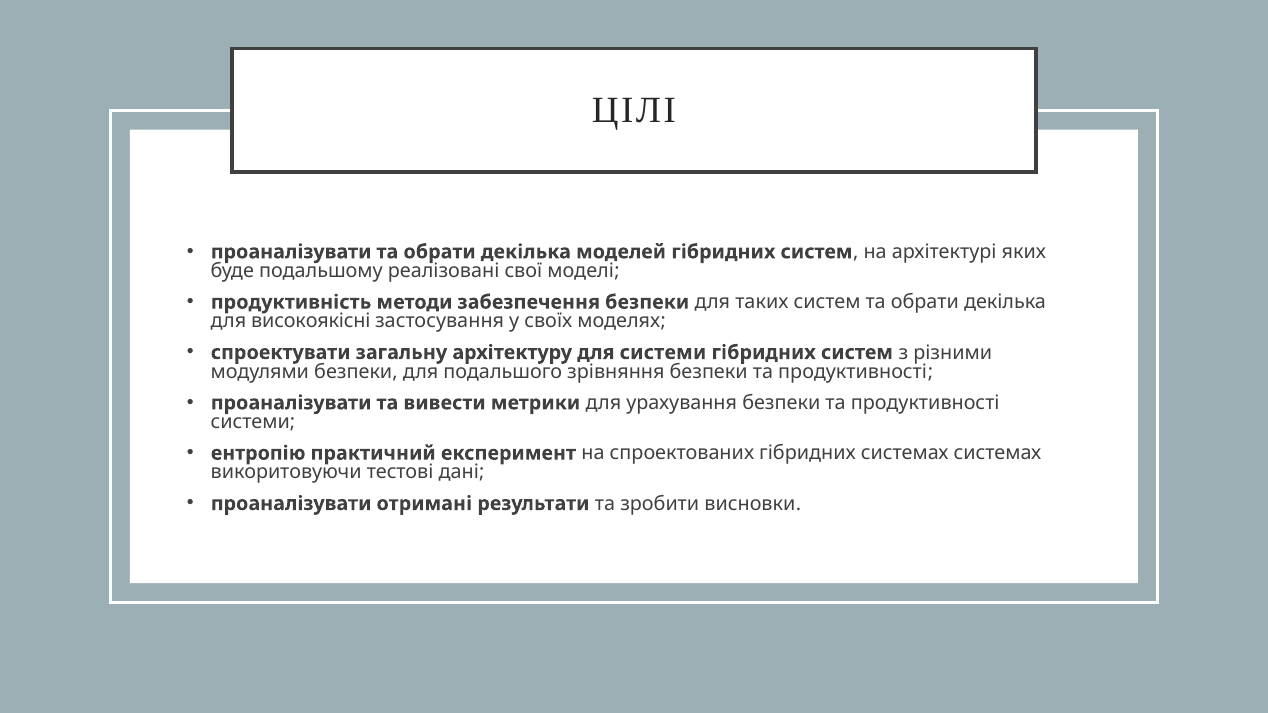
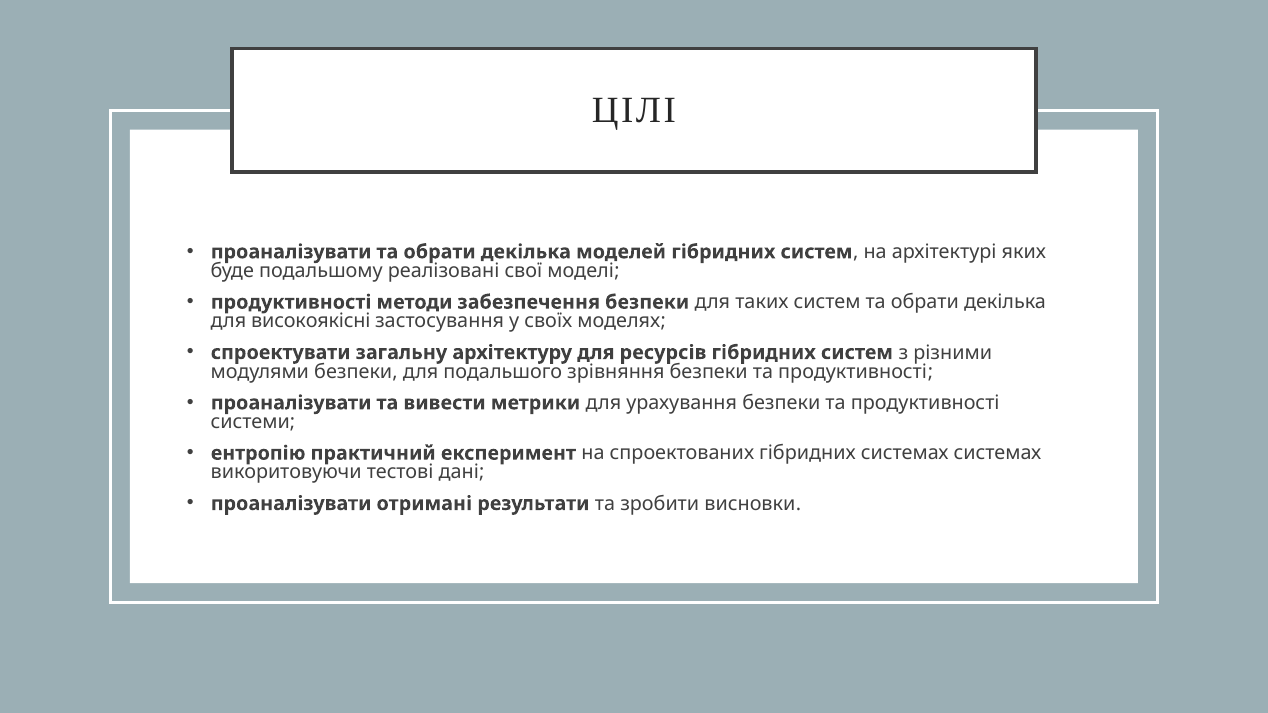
продуктивність: продуктивність -> продуктивності (291, 302)
для системи: системи -> ресурсів (663, 353)
